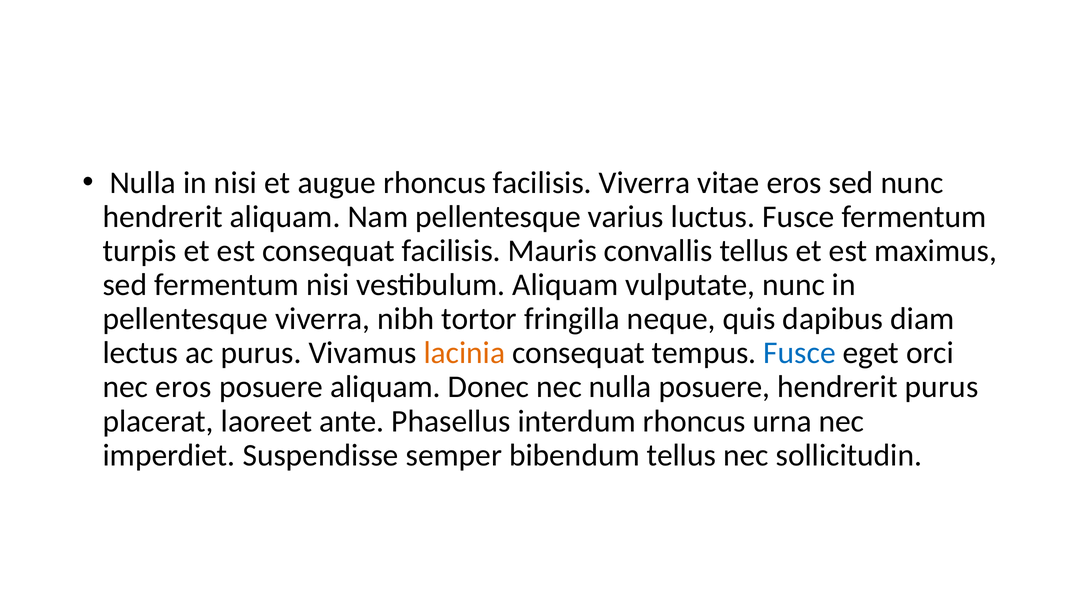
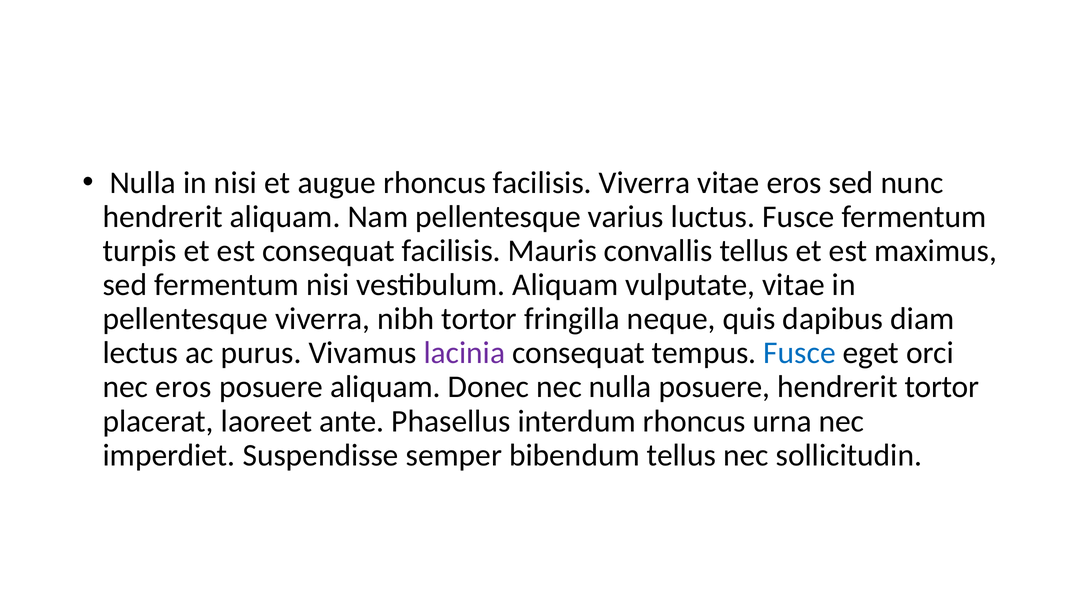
vulputate nunc: nunc -> vitae (794, 285)
lacinia colour: orange -> purple (464, 353)
hendrerit purus: purus -> tortor (942, 387)
